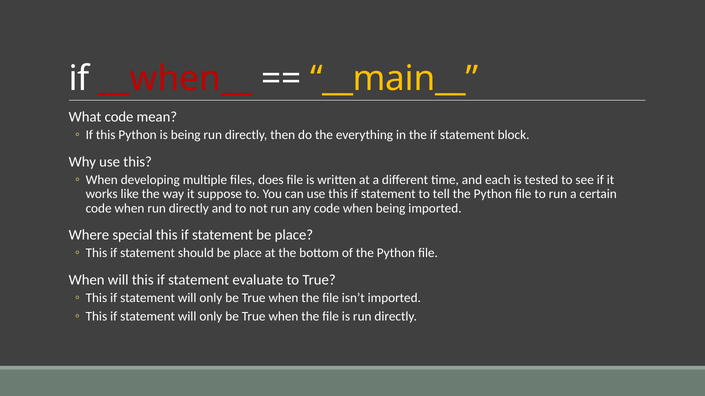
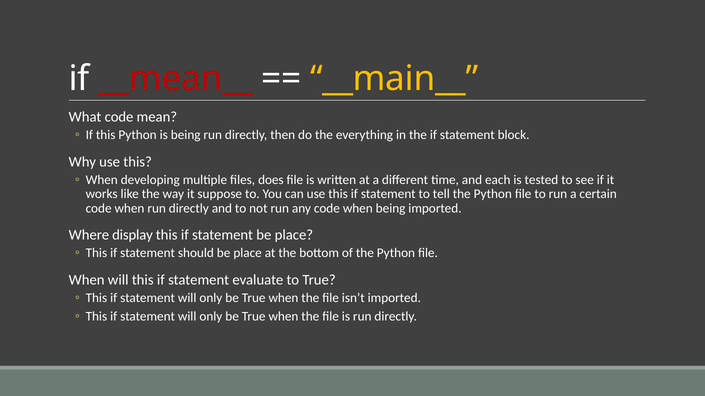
__when__: __when__ -> __mean__ (176, 79)
special: special -> display (133, 235)
